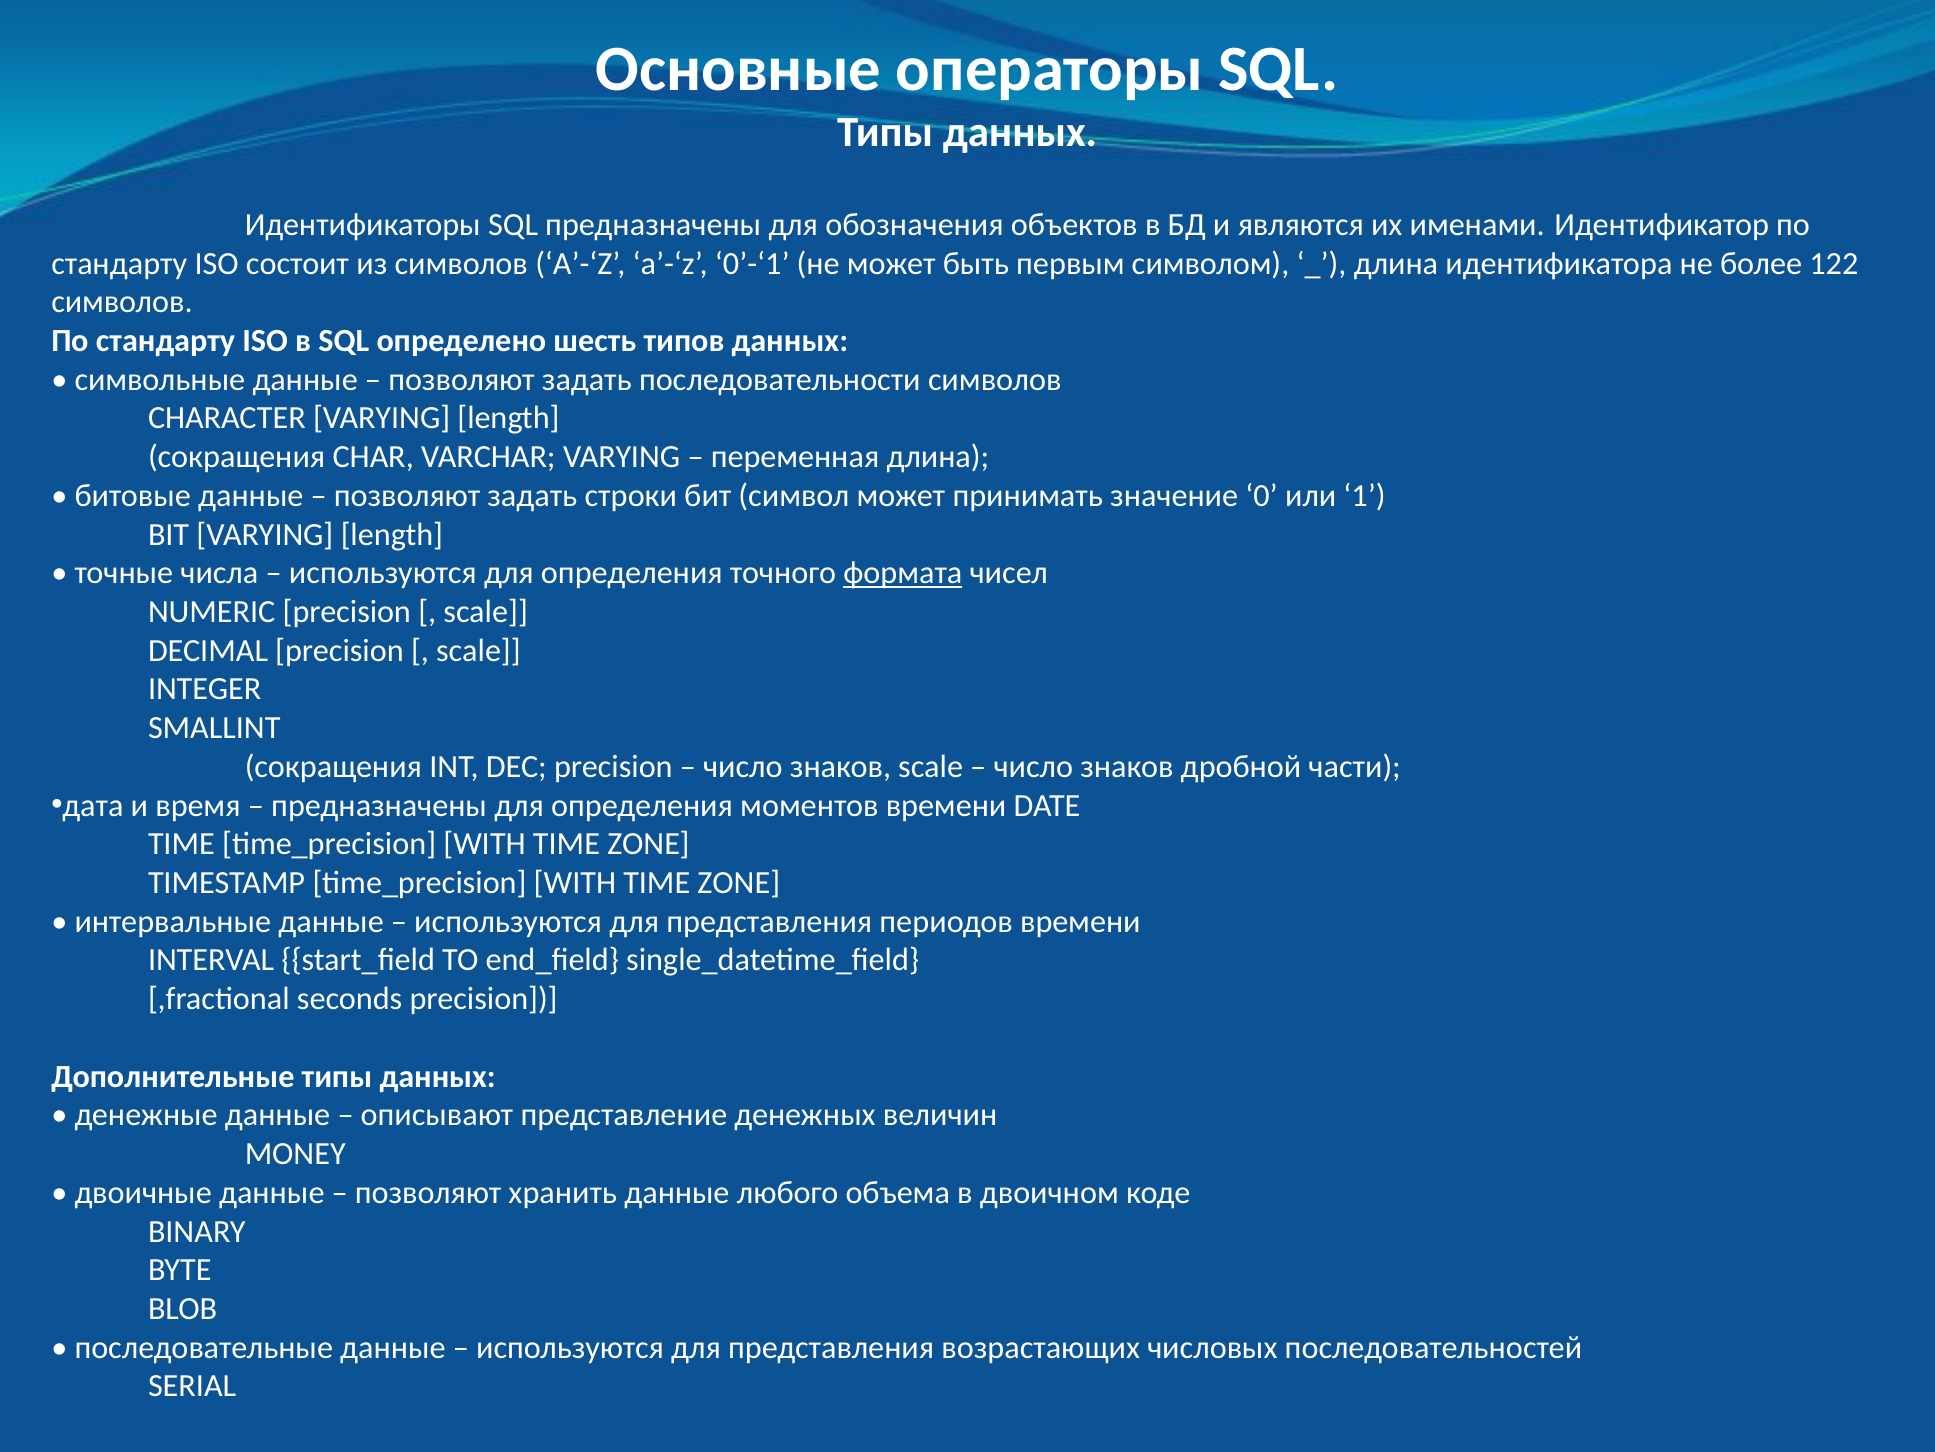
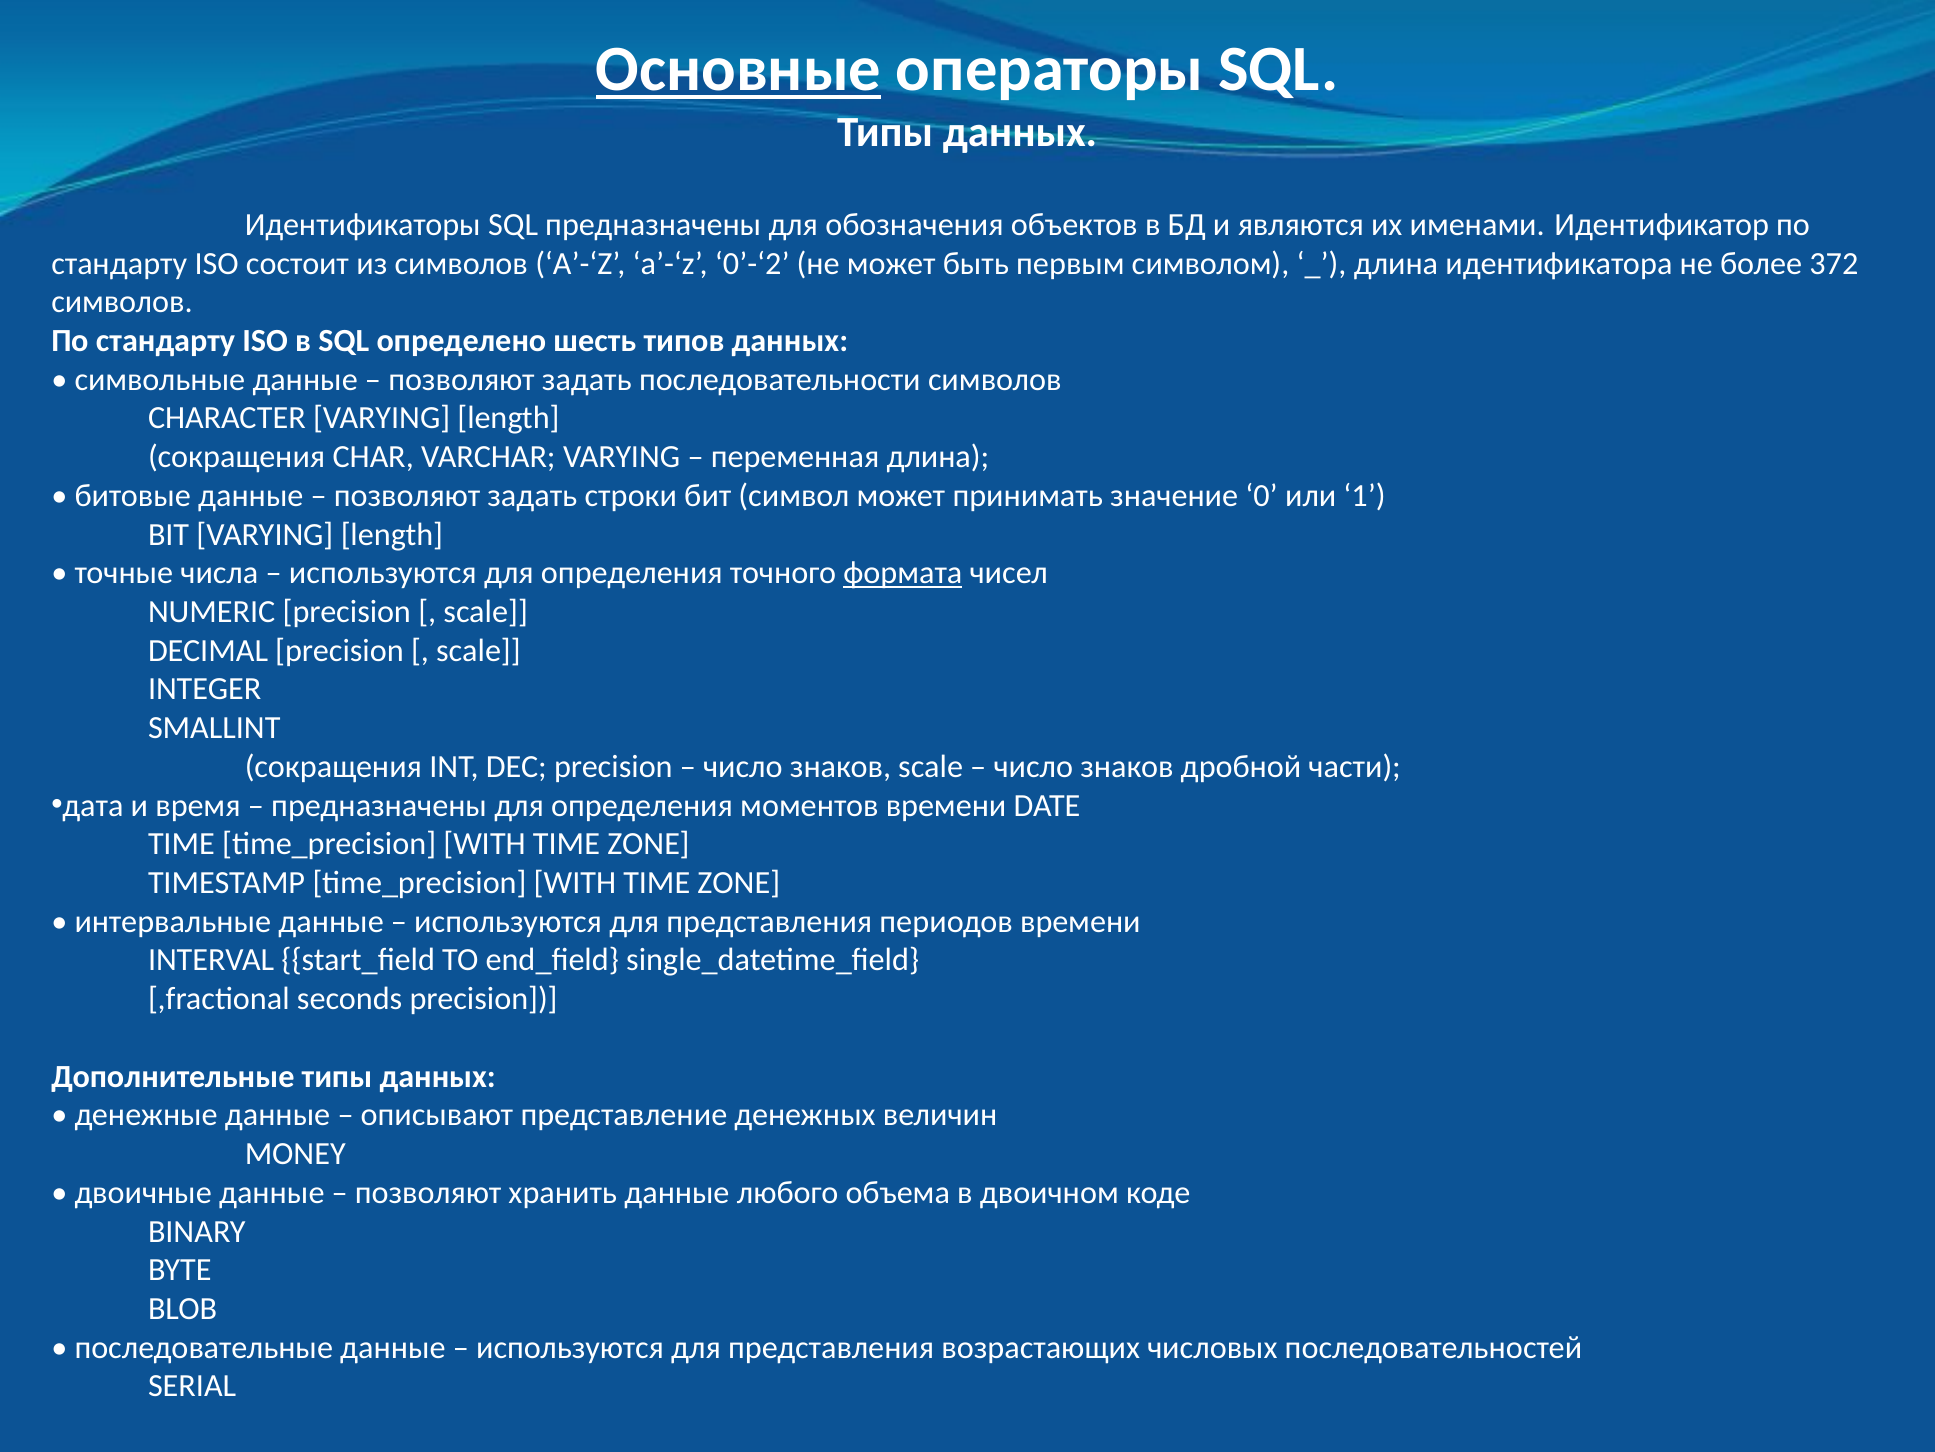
Основные underline: none -> present (739, 69)
0’-‘1: 0’-‘1 -> 0’-‘2 (752, 263)
122: 122 -> 372 (1834, 263)
